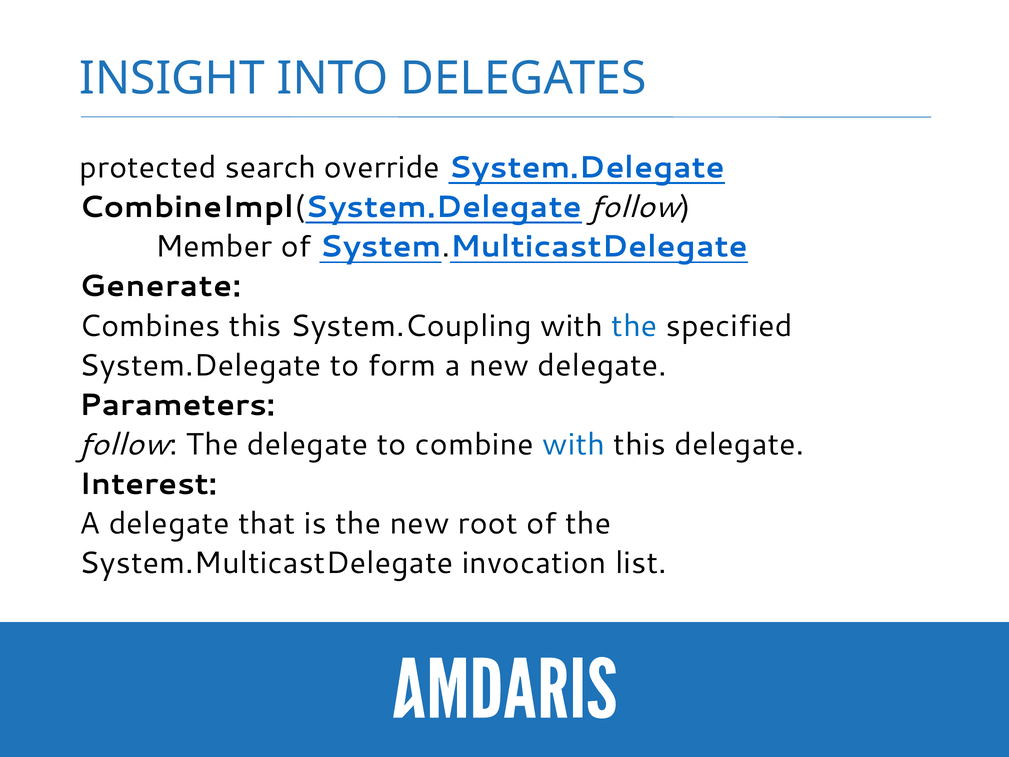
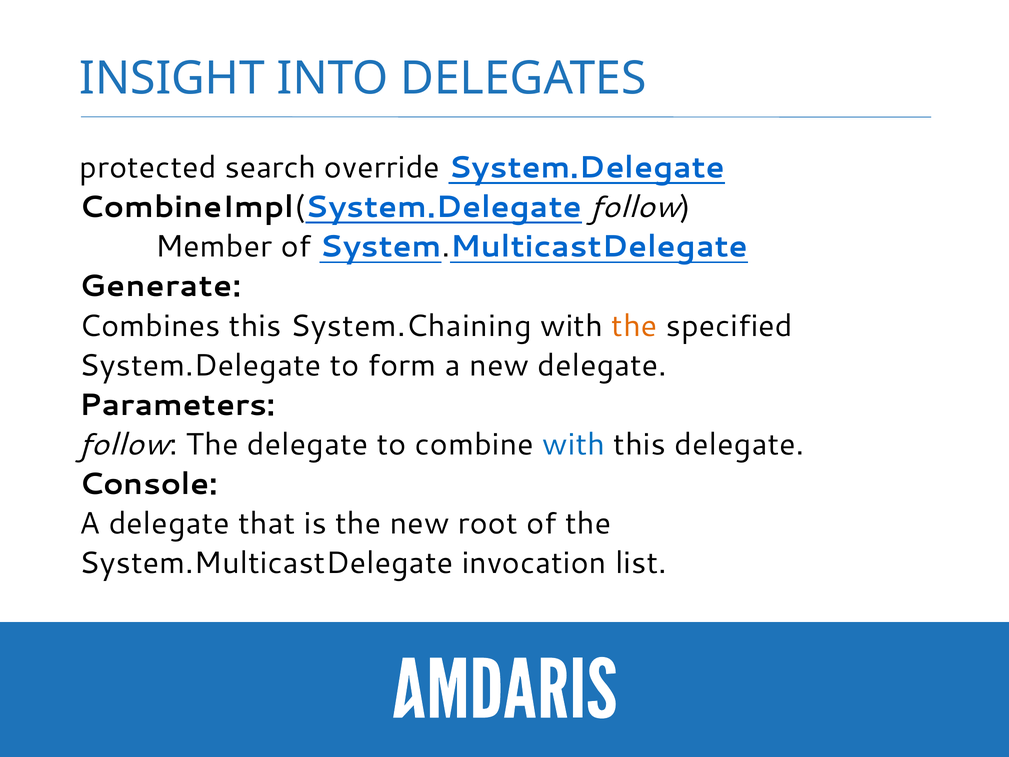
System.Coupling: System.Coupling -> System.Chaining (411, 326)
the colour: blue -> orange (634, 326)
Interest: Interest -> Console (148, 484)
